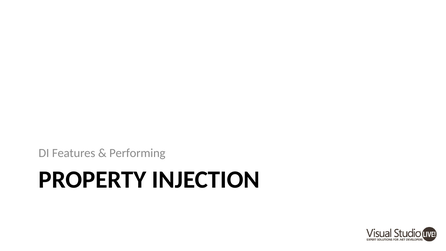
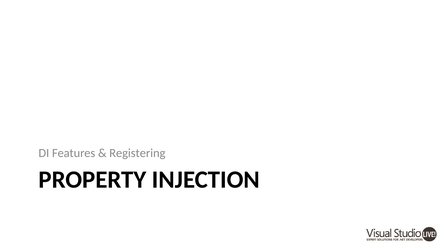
Performing: Performing -> Registering (137, 153)
